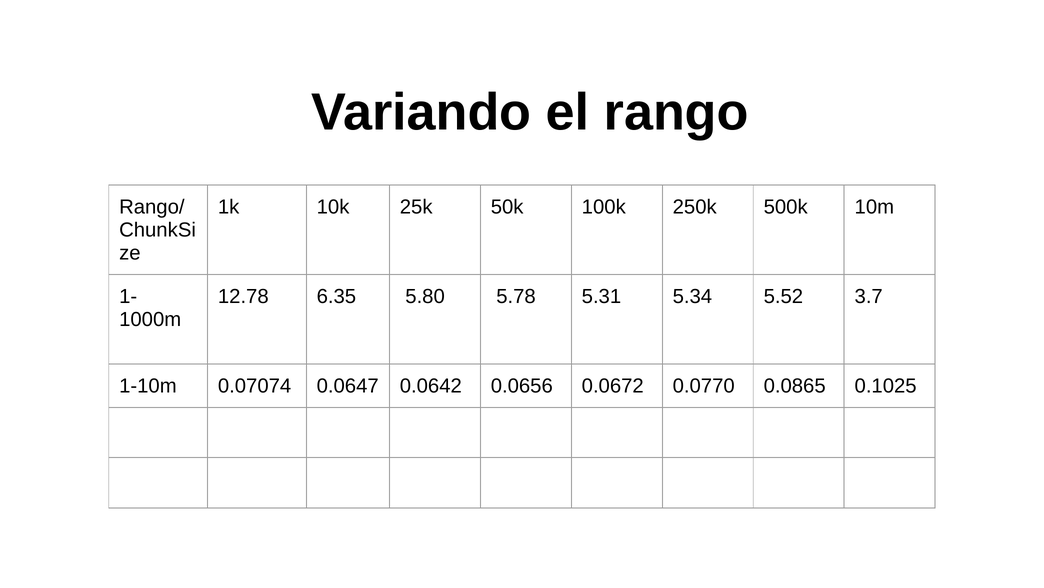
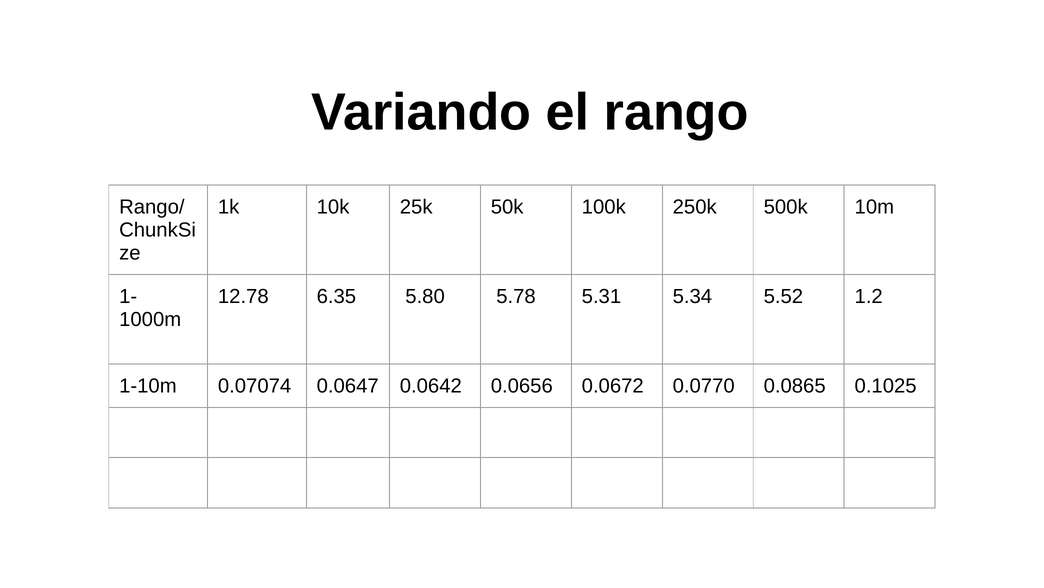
3.7: 3.7 -> 1.2 (869, 296)
